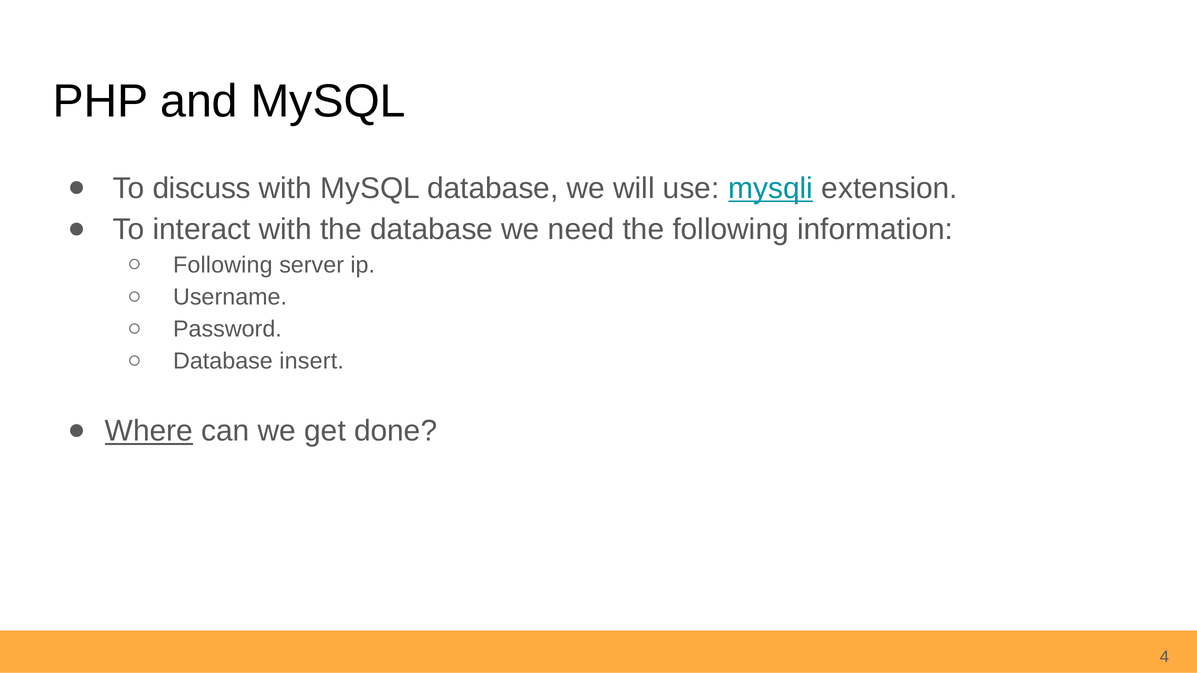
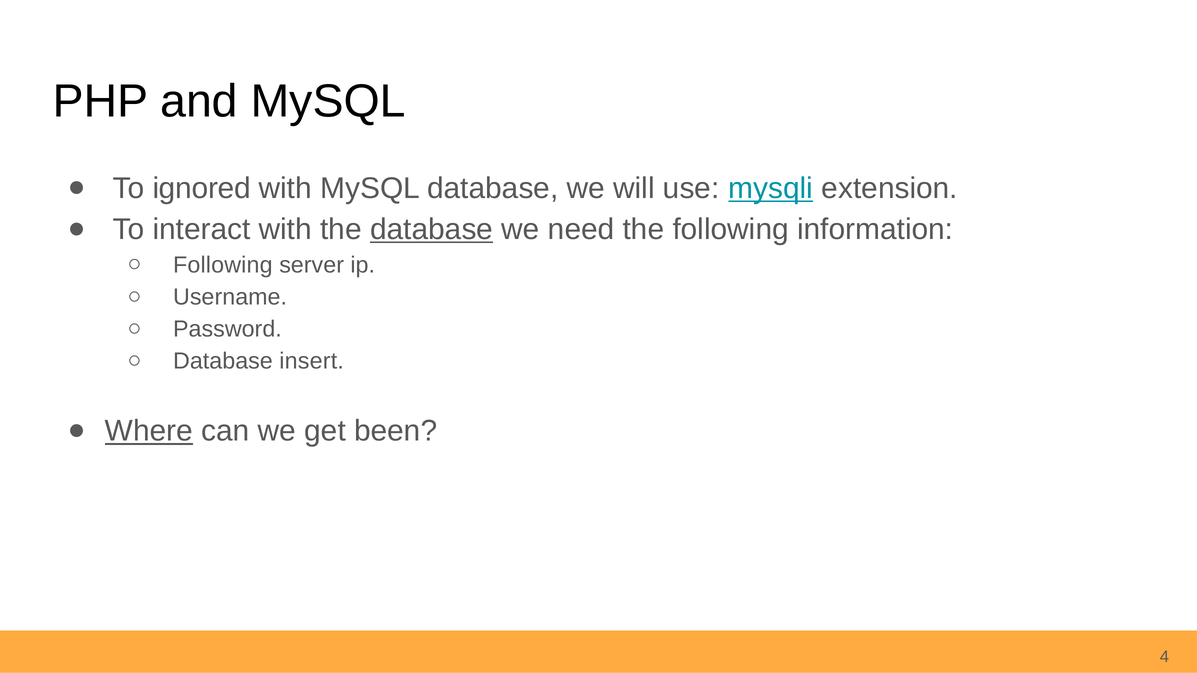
discuss: discuss -> ignored (202, 188)
database underline: none -> present (432, 230)
done: done -> been (396, 431)
